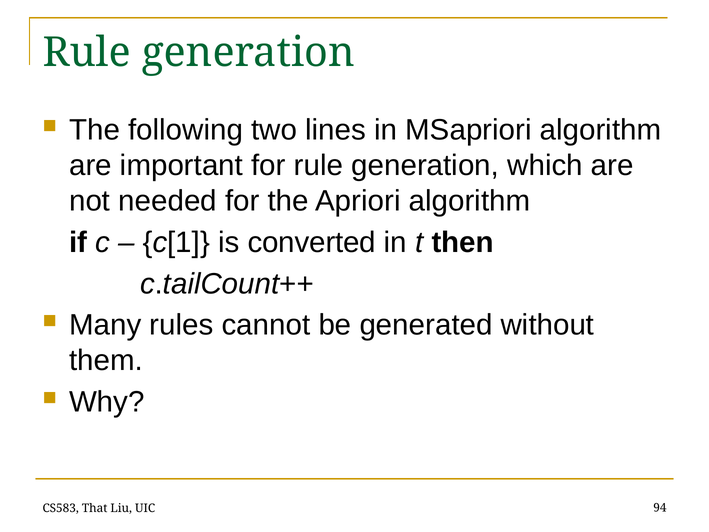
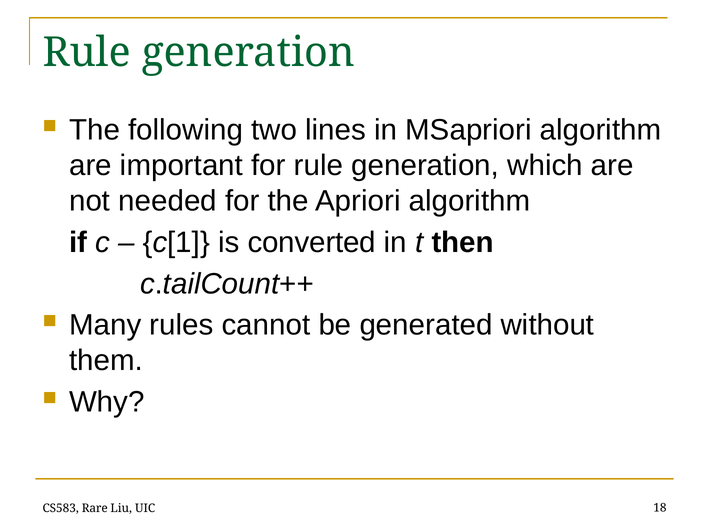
That: That -> Rare (95, 508)
94: 94 -> 18 (660, 508)
